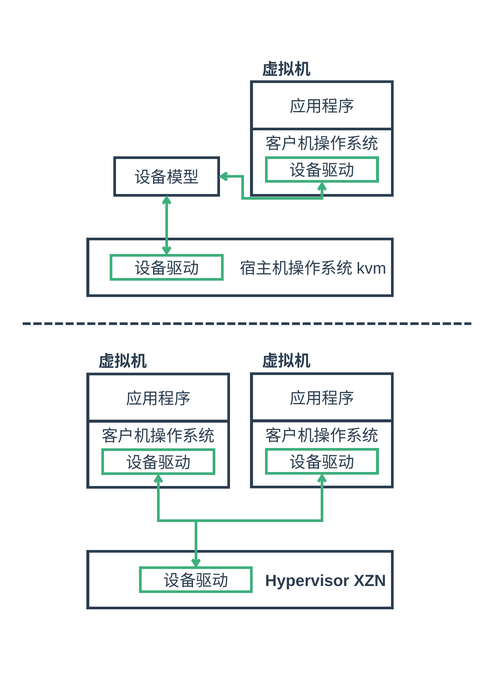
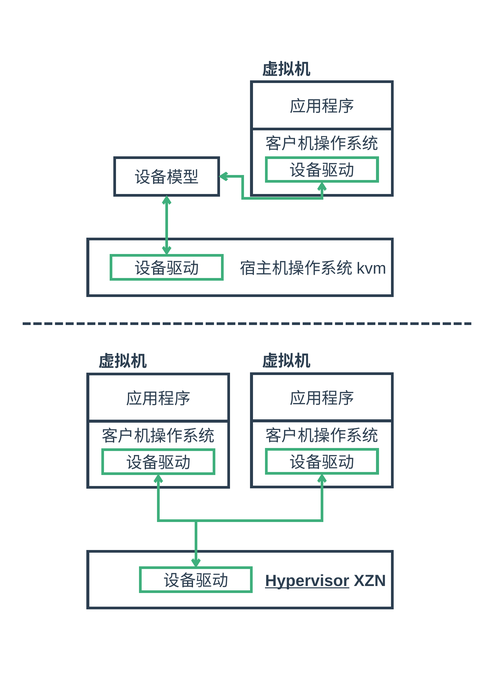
Hypervisor underline: none -> present (307, 581)
